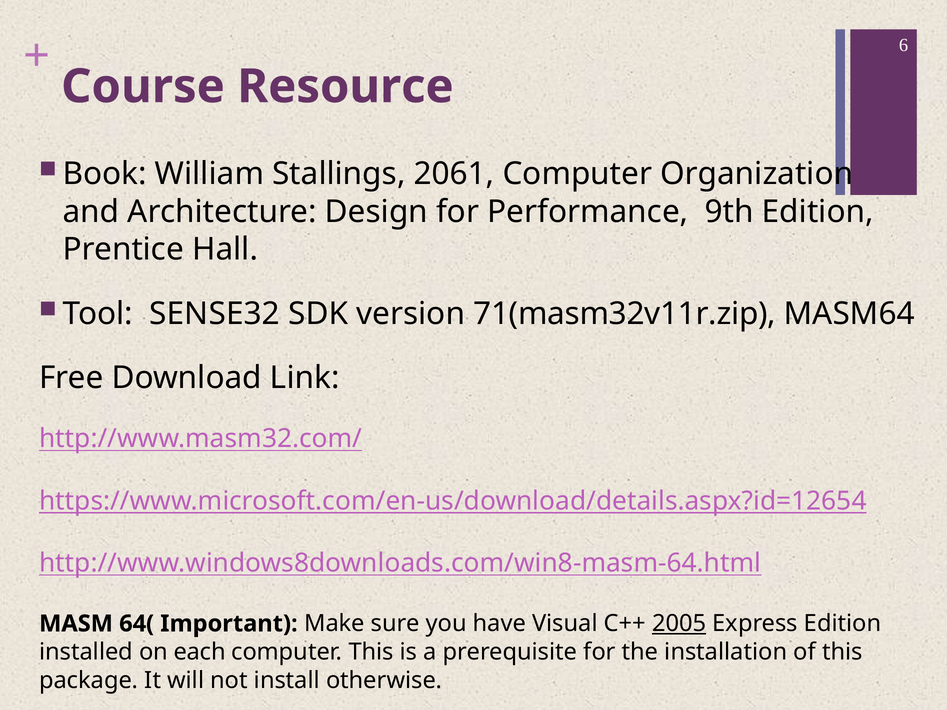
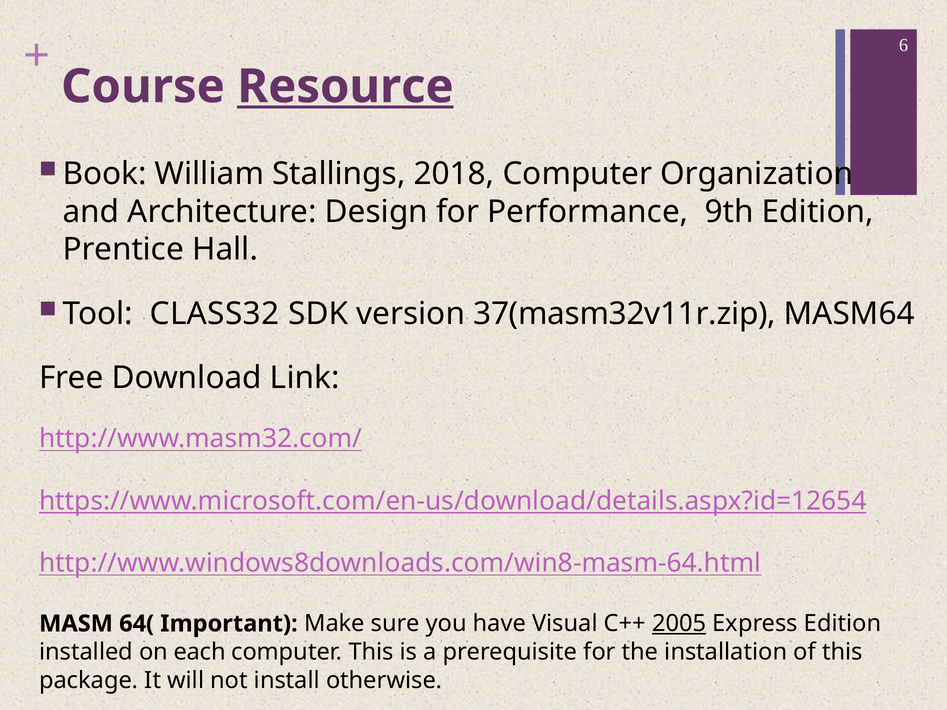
Resource underline: none -> present (345, 87)
2061: 2061 -> 2018 (454, 174)
SENSE32: SENSE32 -> CLASS32 (215, 314)
71(masm32v11r.zip: 71(masm32v11r.zip -> 37(masm32v11r.zip (625, 314)
